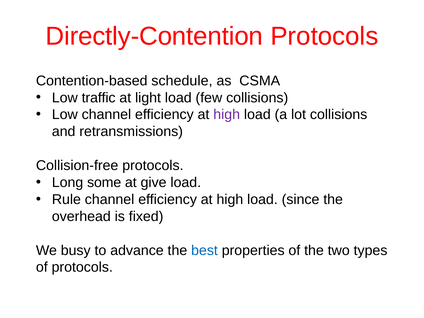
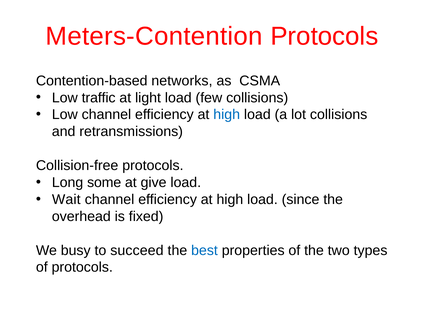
Directly-Contention: Directly-Contention -> Meters-Contention (154, 36)
schedule: schedule -> networks (182, 81)
high colour: purple -> blue (227, 115)
Rule: Rule -> Wait (66, 199)
advance: advance -> succeed (137, 250)
